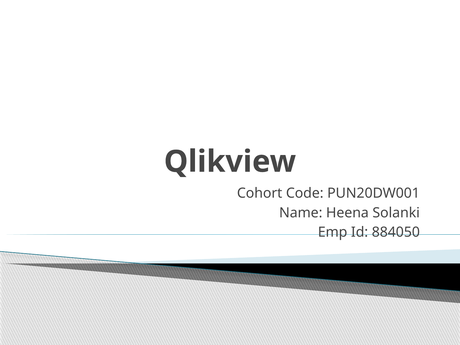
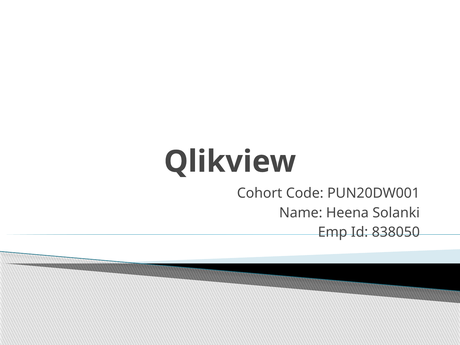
884050: 884050 -> 838050 (396, 232)
